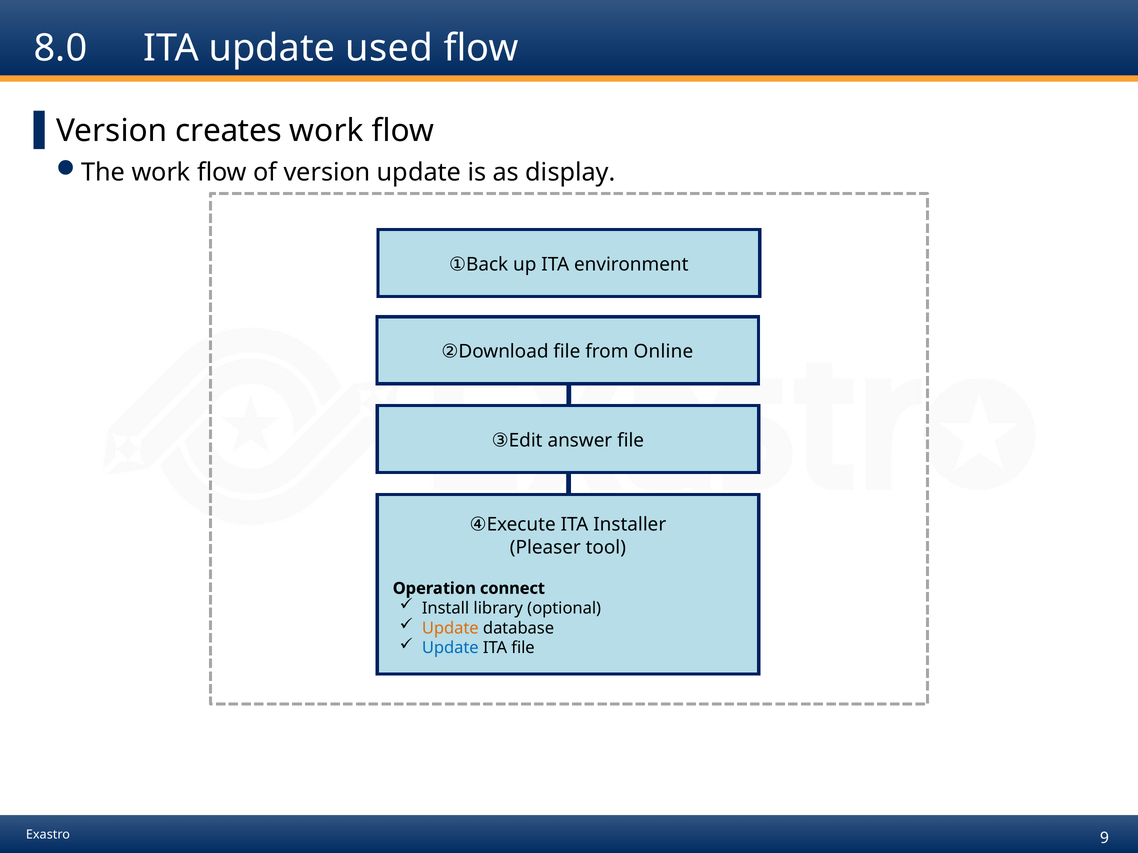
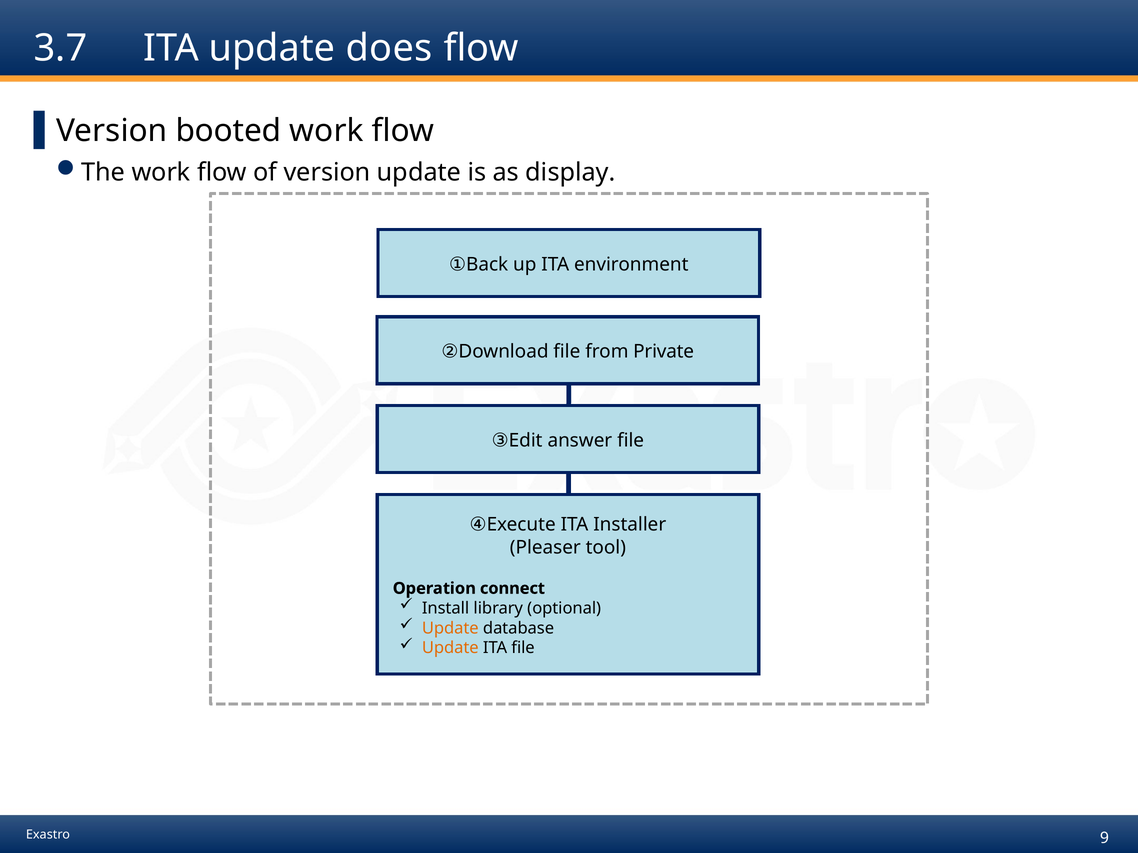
8.0: 8.0 -> 3.7 (61, 48)
used: used -> does (389, 48)
creates: creates -> booted (228, 131)
Online: Online -> Private (664, 352)
Update colour: blue -> orange (450, 648)
